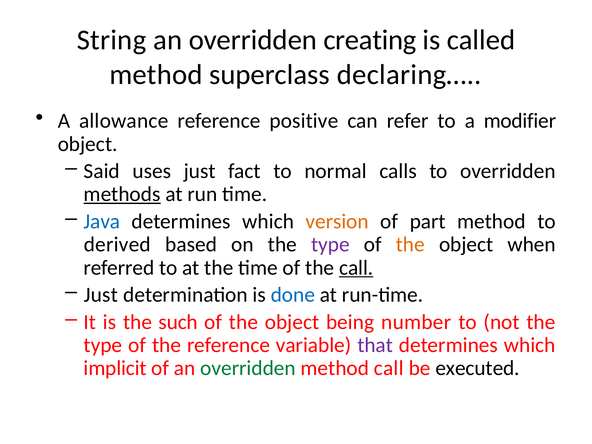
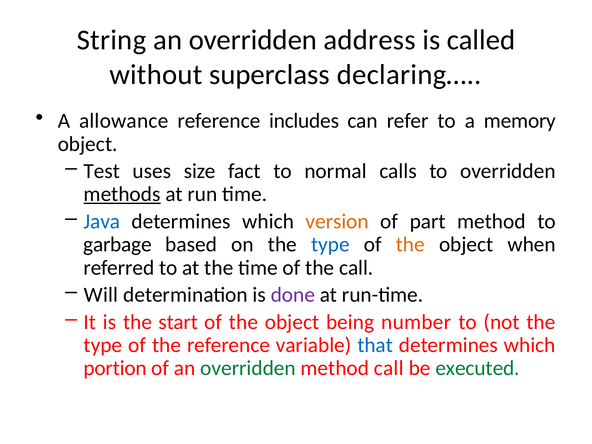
creating: creating -> address (370, 40)
method: method -> without (156, 75)
positive: positive -> includes (304, 121)
modifier: modifier -> memory (520, 121)
Said: Said -> Test (102, 171)
uses just: just -> size (200, 171)
derived: derived -> garbage (117, 245)
type colour: purple -> blue (330, 245)
call underline: present -> none (356, 268)
Just: Just -> Will (101, 295)
done colour: blue -> purple (293, 295)
such: such -> start (178, 322)
that colour: purple -> blue (375, 345)
implicit: implicit -> portion (115, 368)
executed colour: black -> green (478, 368)
